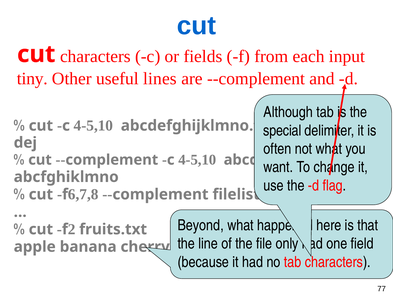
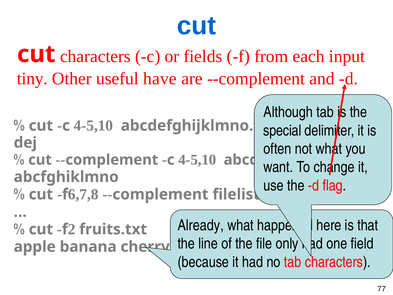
lines: lines -> have (160, 78)
Beyond: Beyond -> Already (201, 225)
